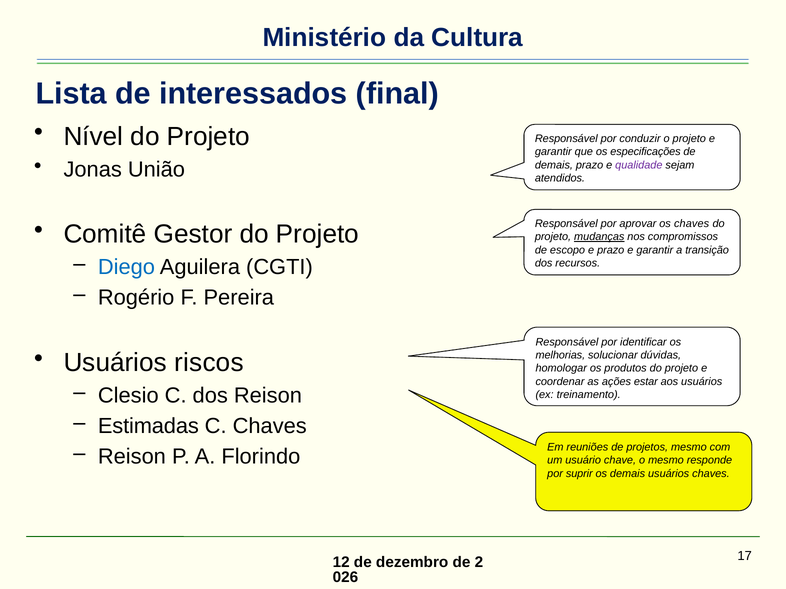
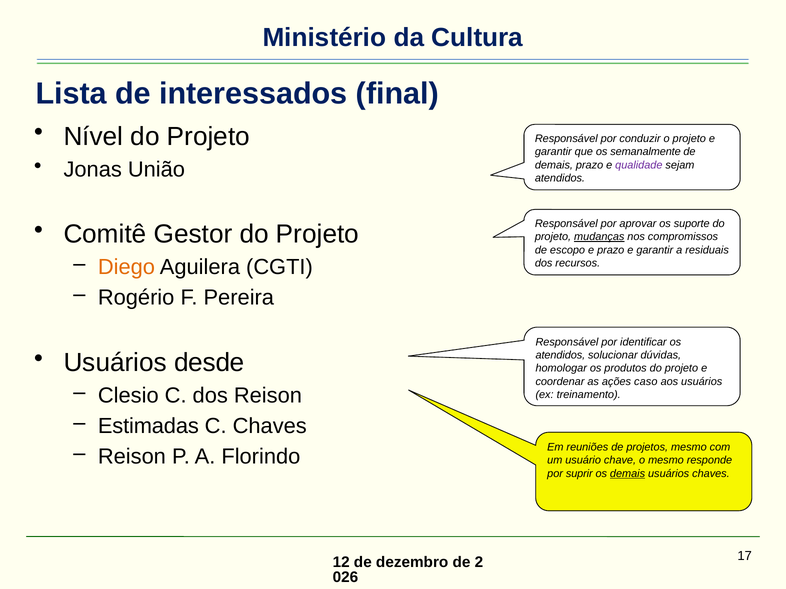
especificações: especificações -> semanalmente (646, 152)
os chaves: chaves -> suporte (692, 224)
transição: transição -> residuais (707, 250)
Diego colour: blue -> orange (126, 267)
riscos: riscos -> desde (209, 363)
melhorias: melhorias -> atendidos (560, 356)
estar: estar -> caso (646, 382)
demais underline: none -> present (628, 474)
